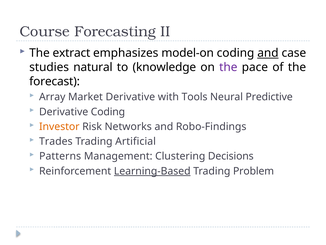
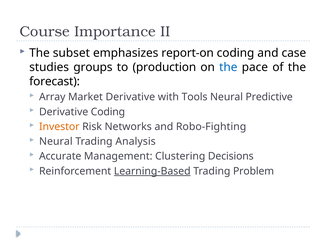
Forecasting: Forecasting -> Importance (115, 31)
extract: extract -> subset (71, 53)
model-on: model-on -> report-on (188, 53)
and underline: present -> none (268, 53)
natural: natural -> groups (93, 67)
knowledge: knowledge -> production (164, 67)
the colour: purple -> blue (228, 67)
Robo-Findings: Robo-Findings -> Robo-Fighting (211, 126)
Trades: Trades -> Neural (56, 141)
Artificial: Artificial -> Analysis (136, 141)
Patterns: Patterns -> Accurate (60, 156)
